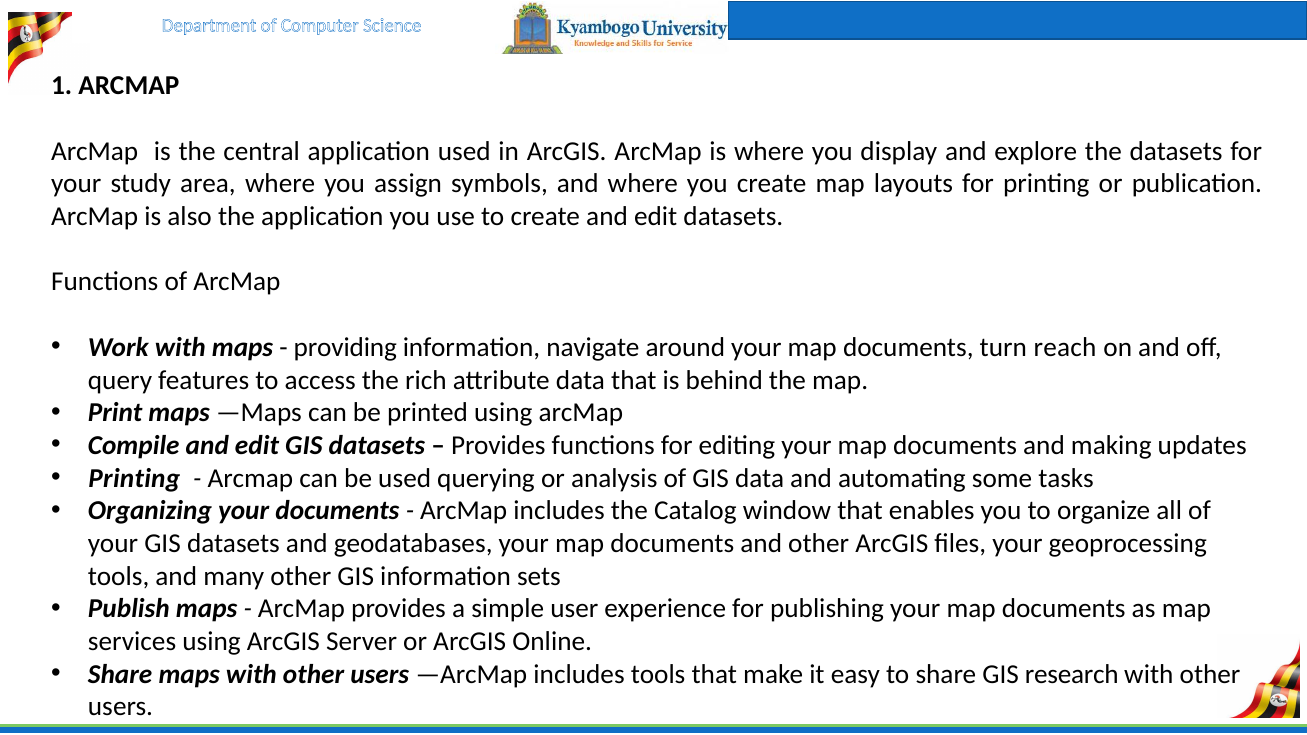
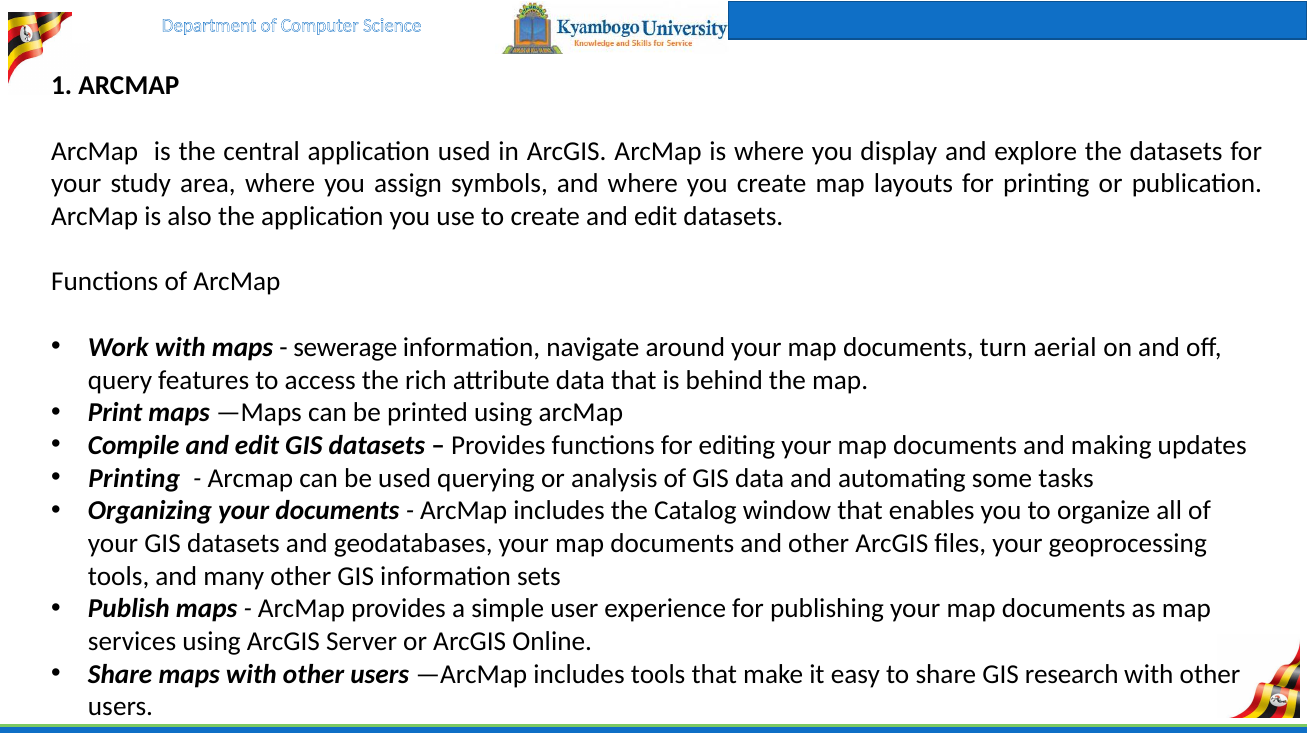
providing: providing -> sewerage (345, 347)
reach: reach -> aerial (1065, 347)
